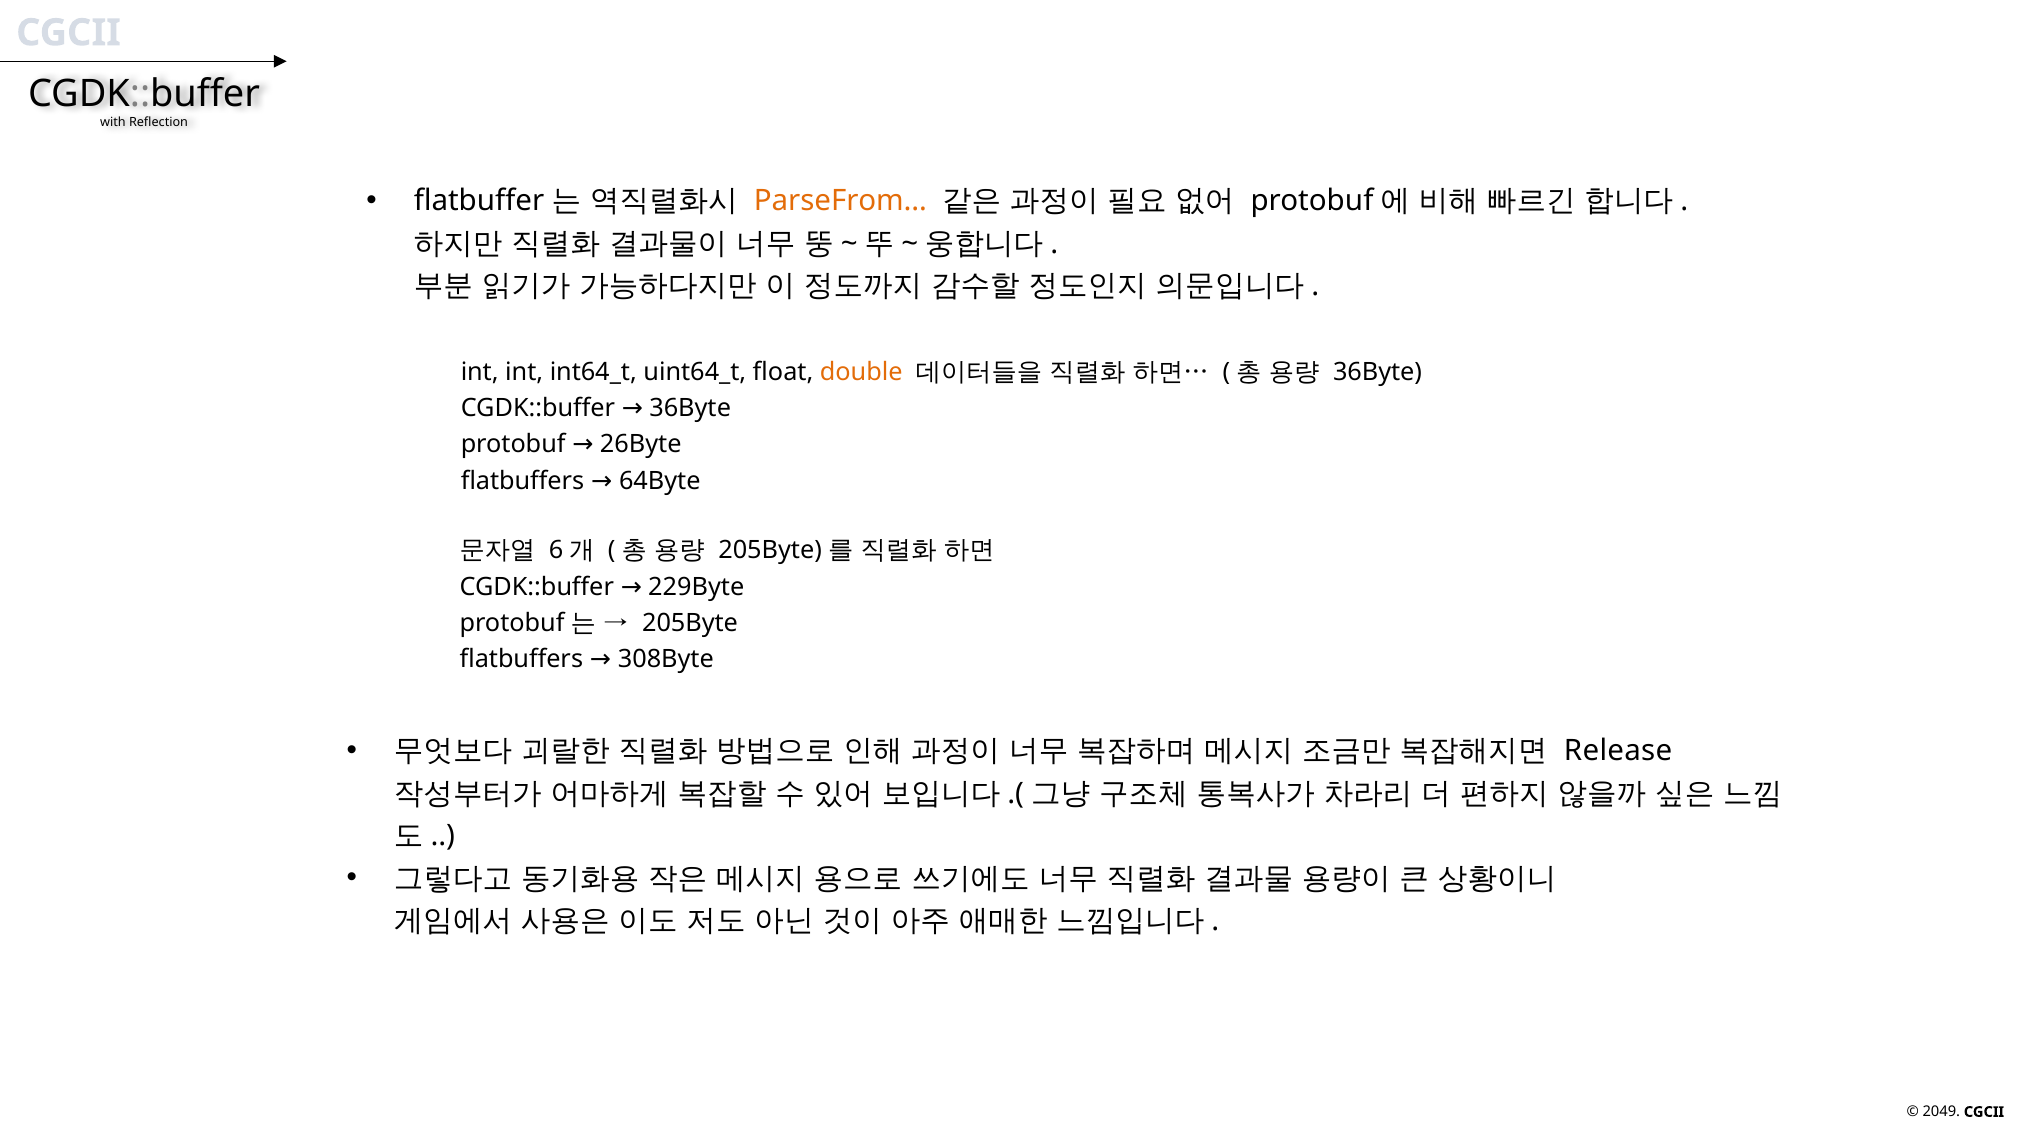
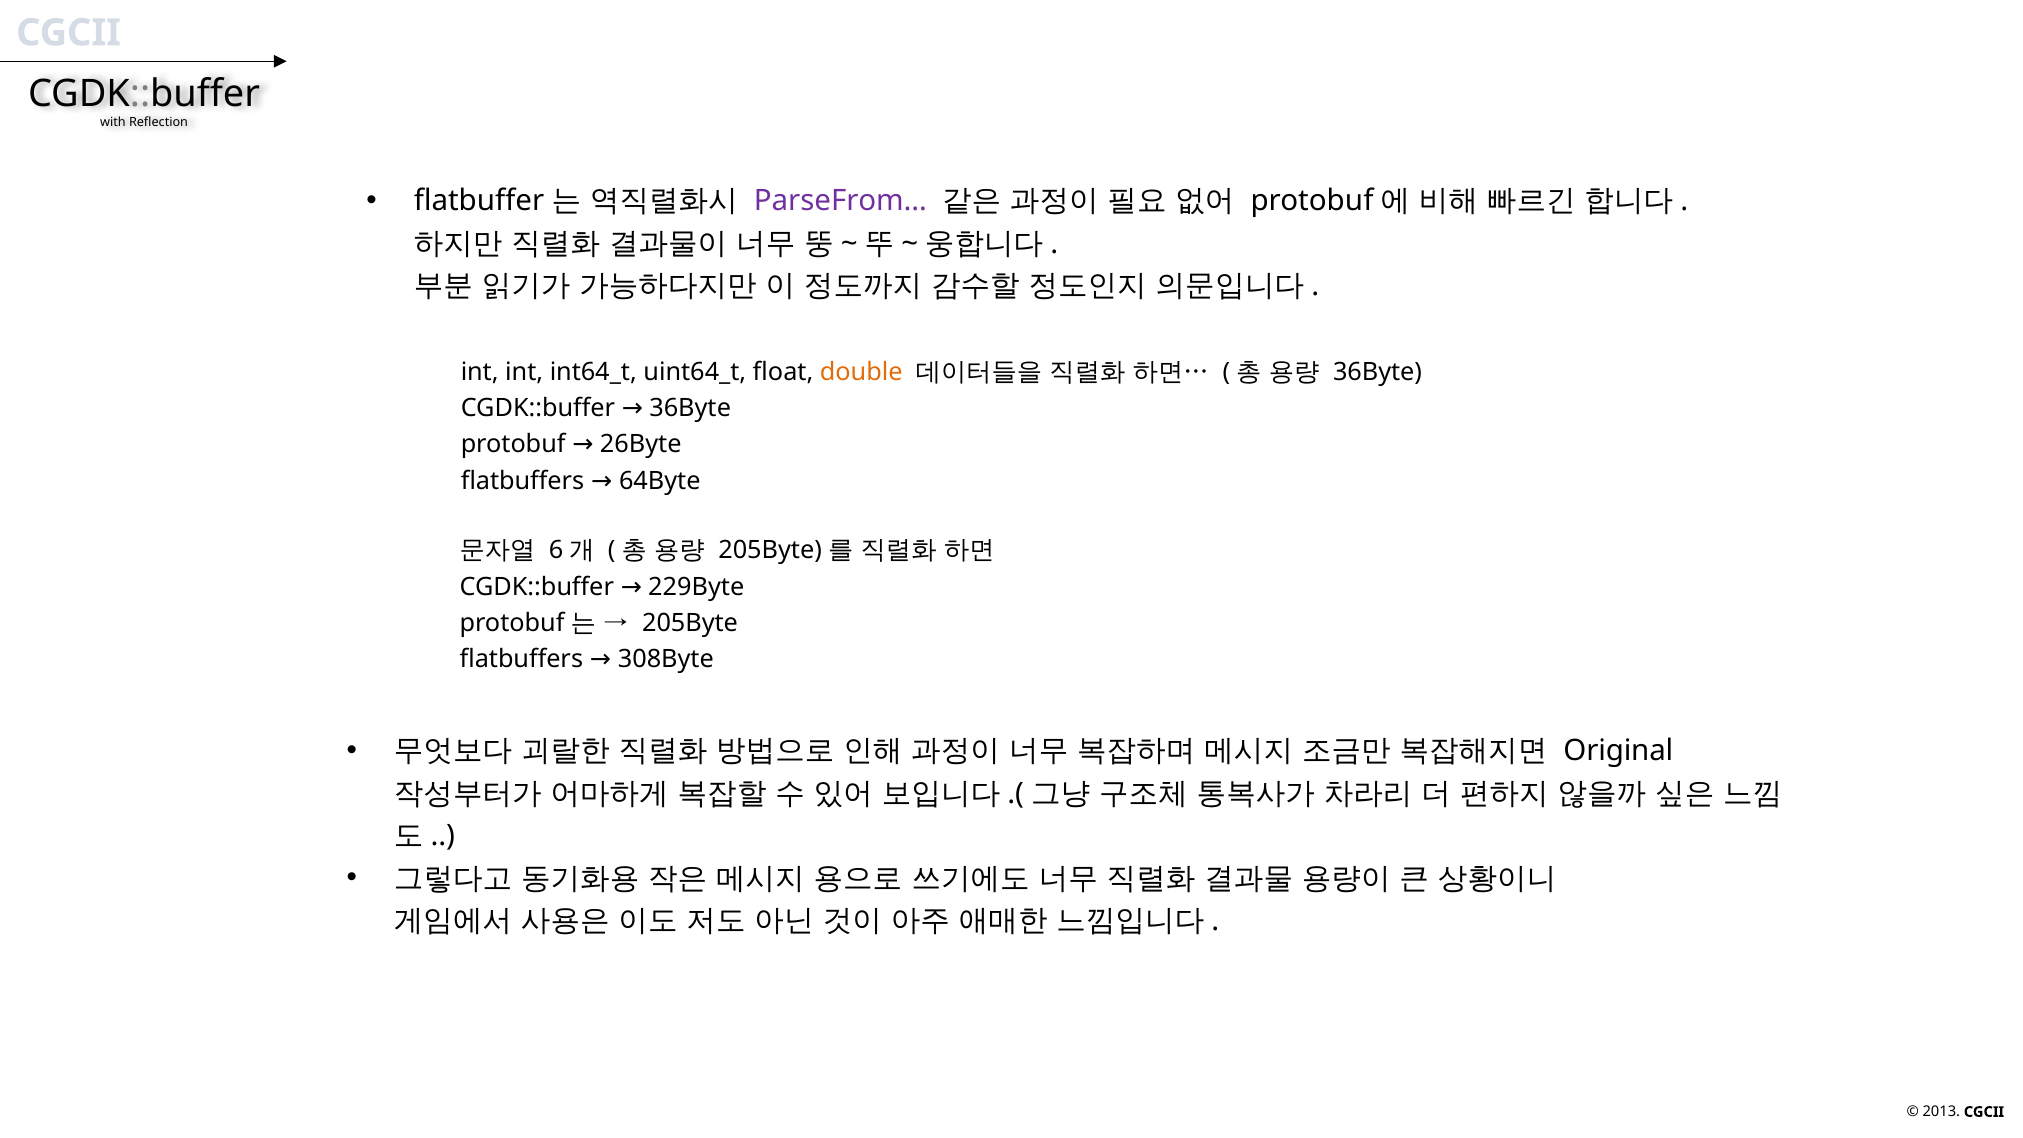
ParseFrom… colour: orange -> purple (840, 201)
Release: Release -> Original (1618, 751)
2049: 2049 -> 2013 (1941, 1112)
